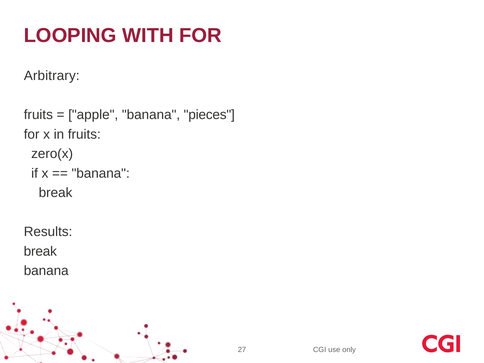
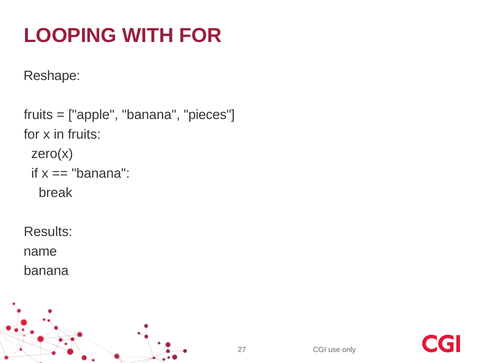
Arbitrary: Arbitrary -> Reshape (52, 76)
break: break -> name (40, 251)
